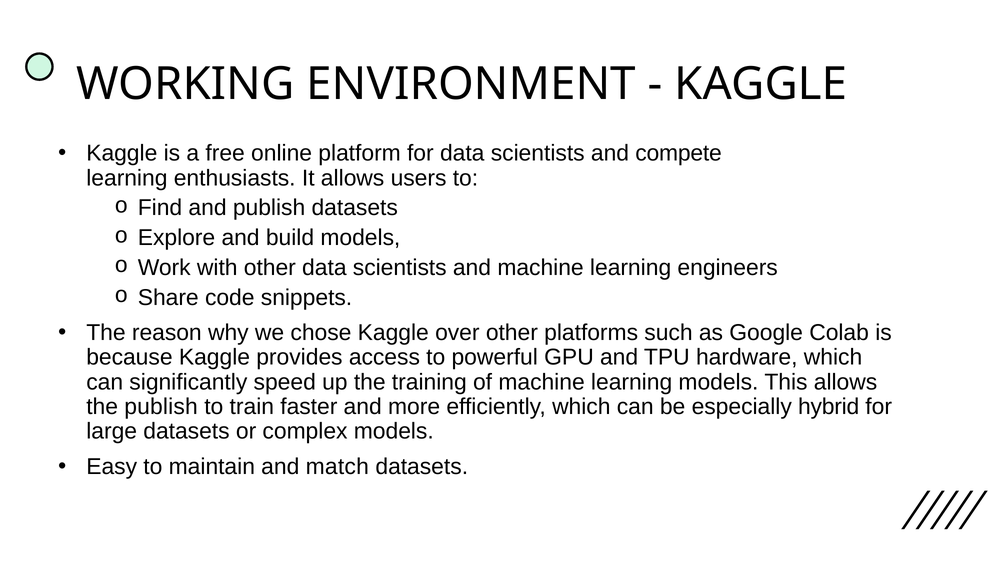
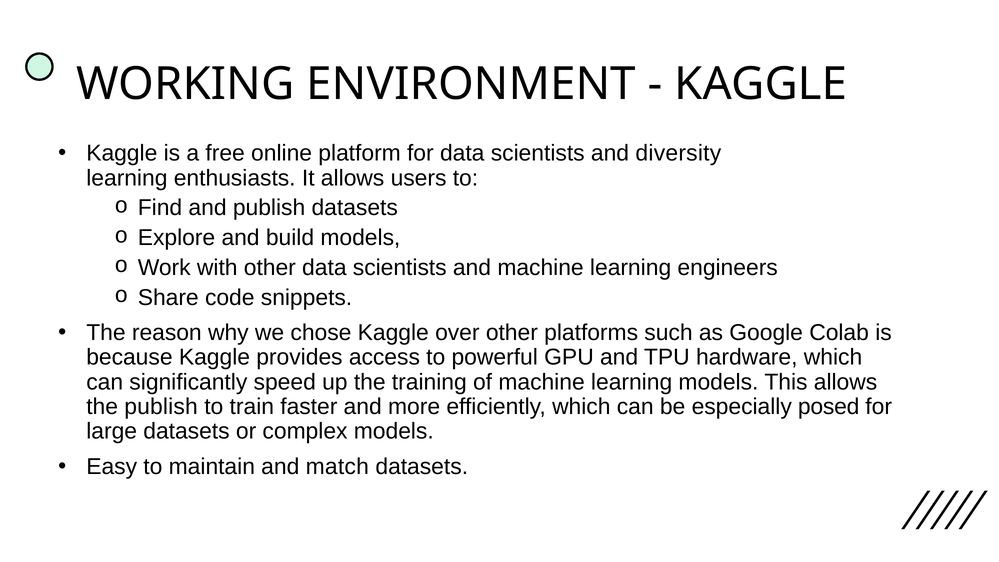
compete: compete -> diversity (678, 153)
hybrid: hybrid -> posed (829, 407)
